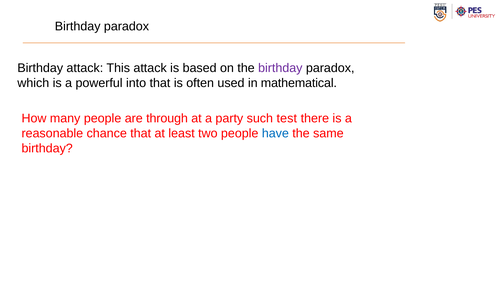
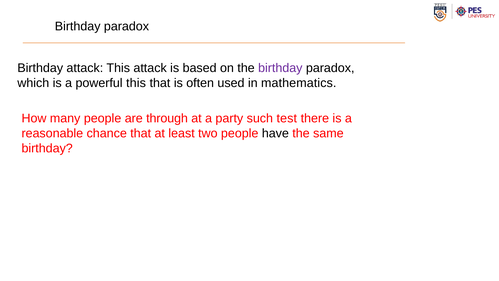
powerful into: into -> this (136, 83)
mathematical: mathematical -> mathematics (299, 83)
have colour: blue -> black (275, 133)
